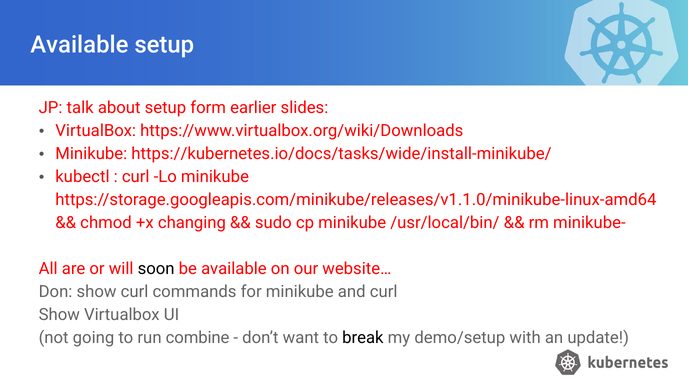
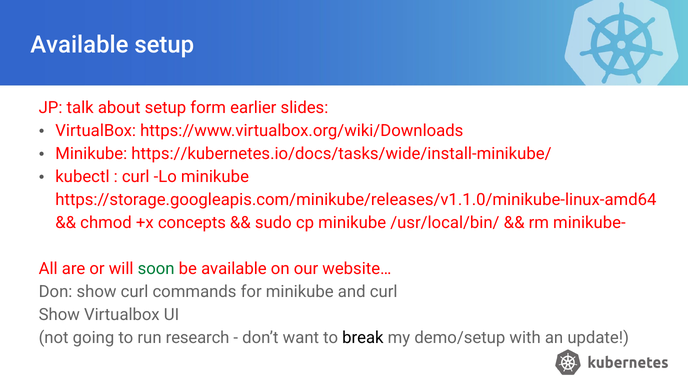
changing: changing -> concepts (192, 223)
soon colour: black -> green (156, 269)
combine: combine -> research (198, 338)
